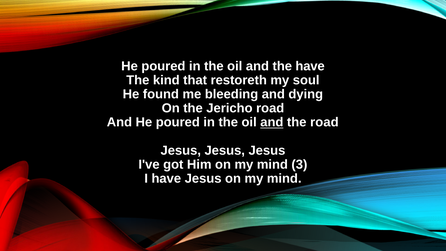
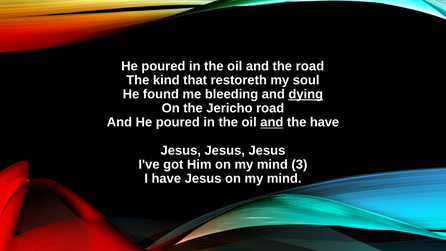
the have: have -> road (310, 66)
dying underline: none -> present (306, 94)
the road: road -> have (325, 122)
